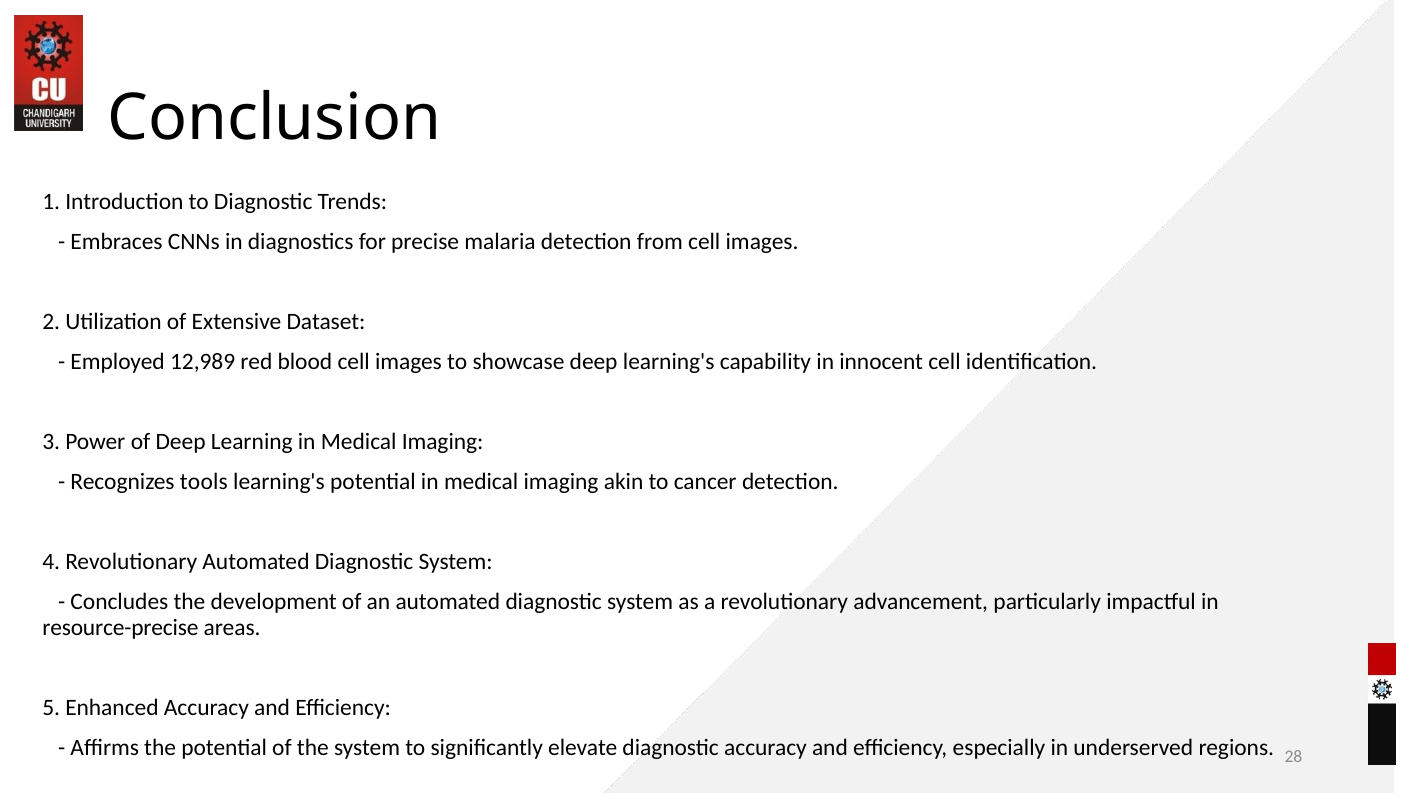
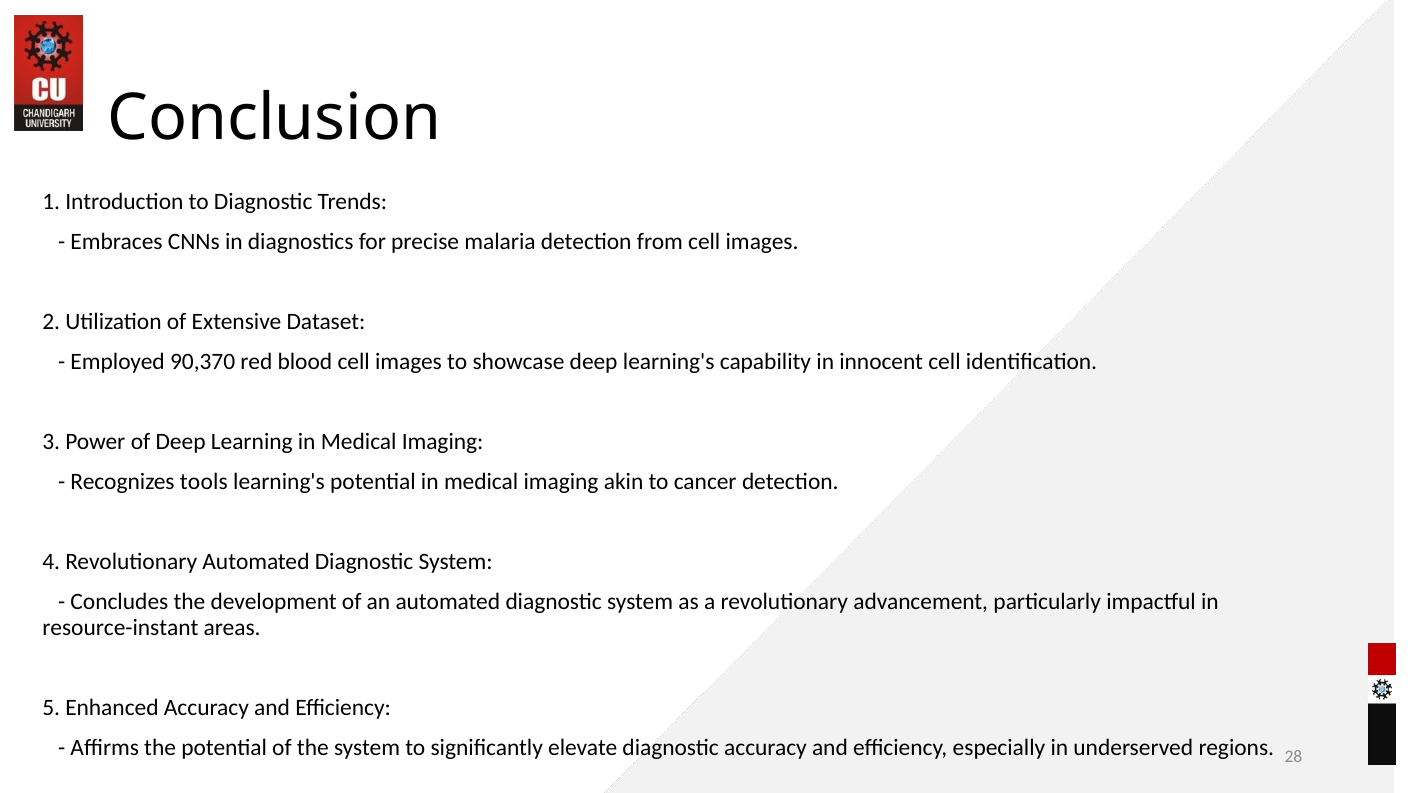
12,989: 12,989 -> 90,370 (203, 362)
resource-precise: resource-precise -> resource-instant (120, 627)
